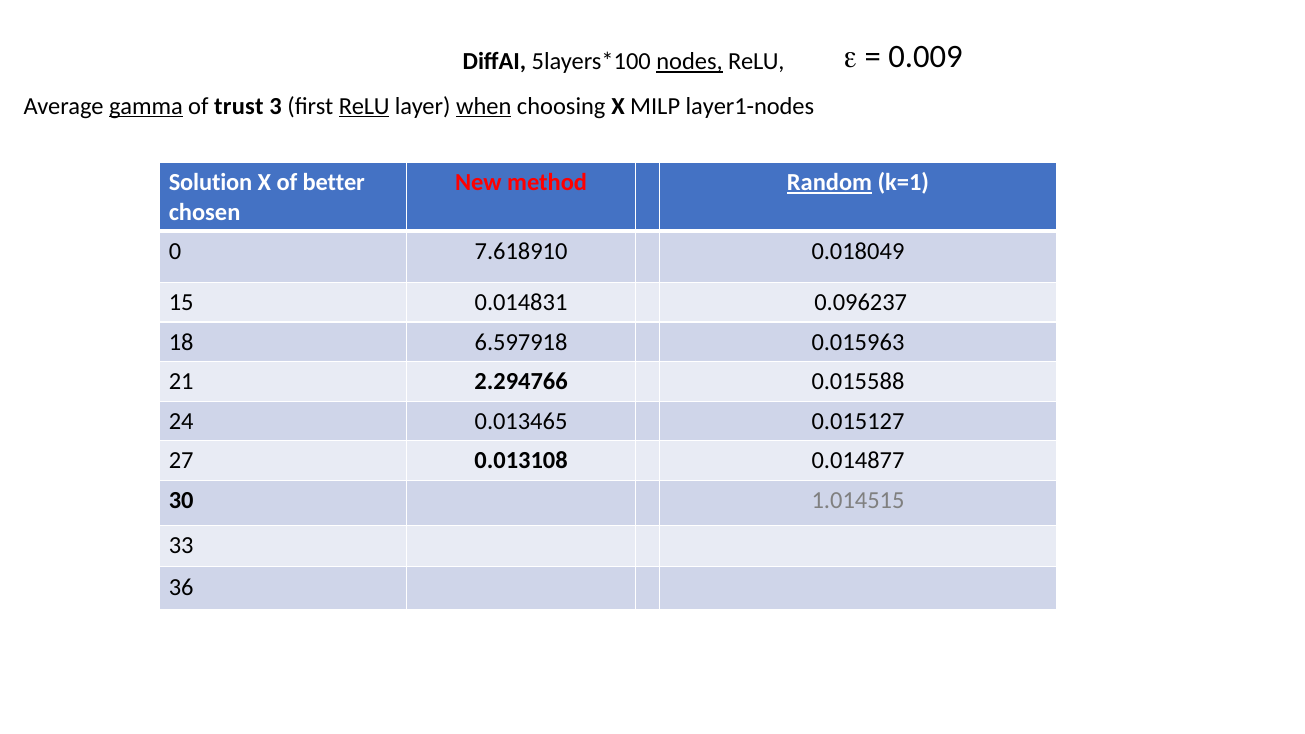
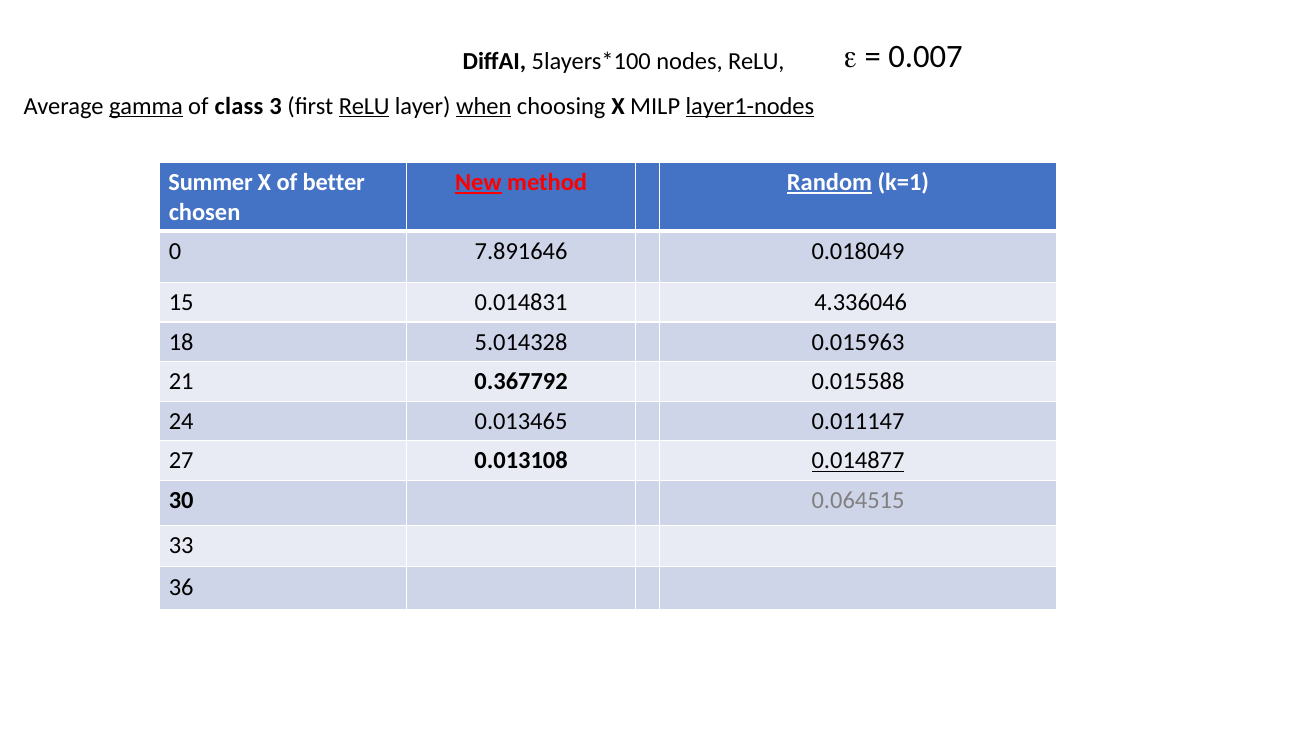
0.009: 0.009 -> 0.007 (925, 57)
nodes underline: present -> none (689, 62)
trust: trust -> class (239, 106)
layer1-nodes underline: none -> present (750, 106)
Solution: Solution -> Summer (211, 182)
New underline: none -> present (478, 182)
7.618910: 7.618910 -> 7.891646 (521, 251)
0.096237: 0.096237 -> 4.336046 (861, 303)
6.597918: 6.597918 -> 5.014328 (521, 342)
2.294766: 2.294766 -> 0.367792 (521, 382)
0.015127: 0.015127 -> 0.011147 (858, 421)
0.014877 underline: none -> present (858, 461)
1.014515: 1.014515 -> 0.064515 (858, 500)
